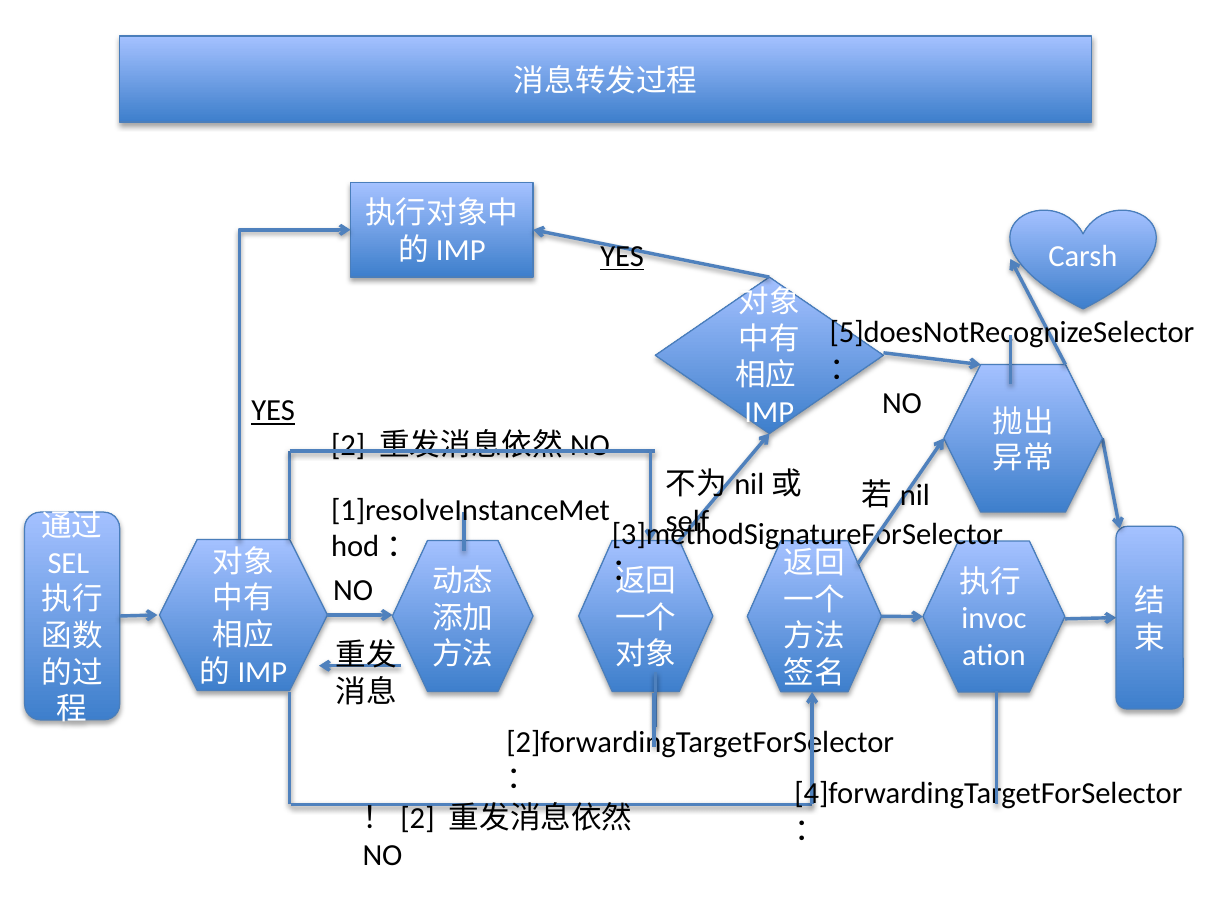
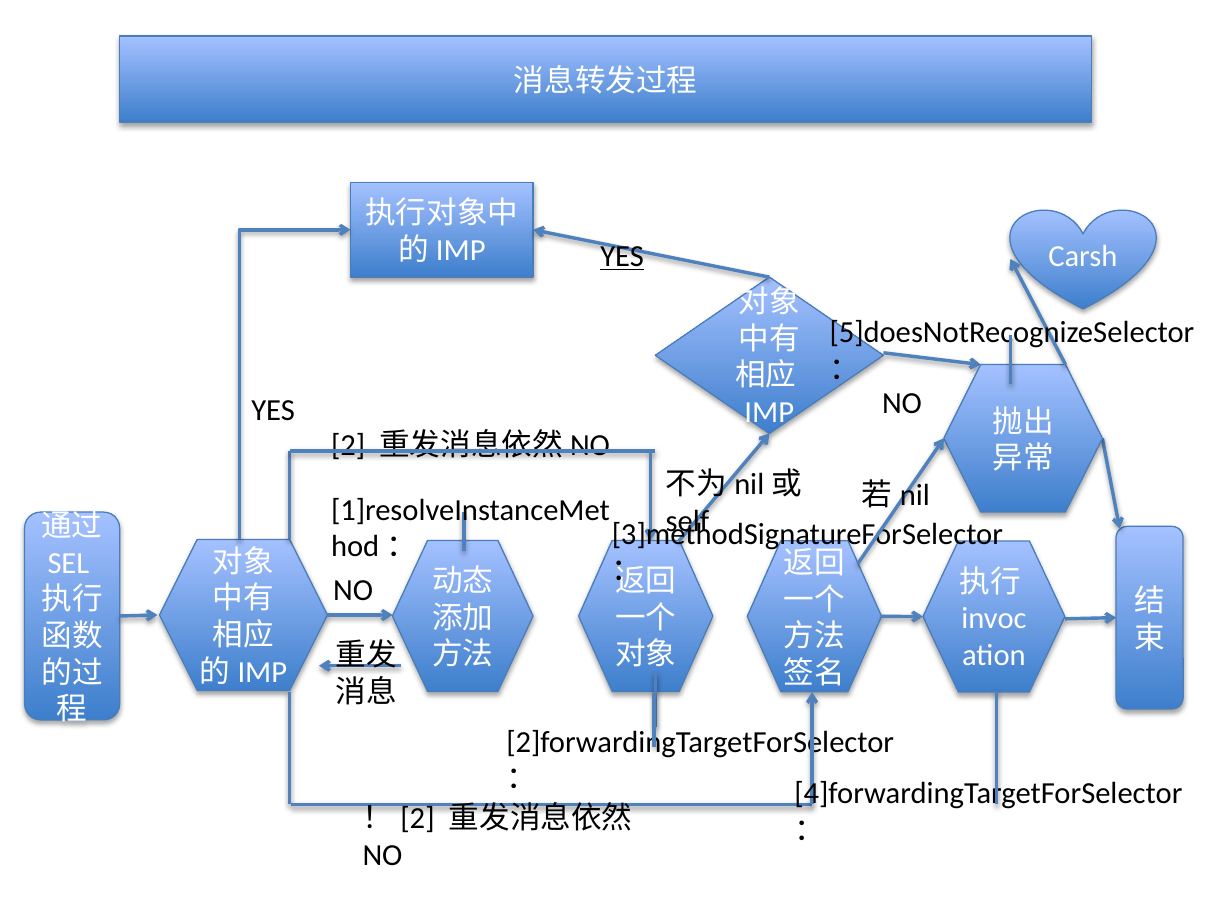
YES underline: present -> none (273, 411)
